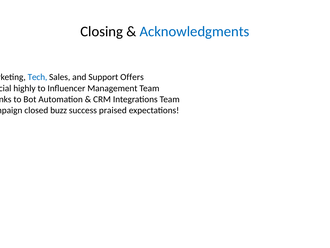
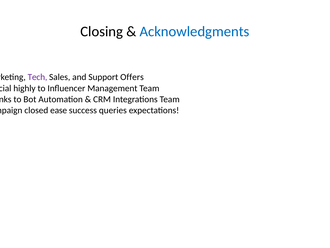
Tech colour: blue -> purple (37, 77)
buzz: buzz -> ease (59, 110)
praised: praised -> queries (113, 110)
